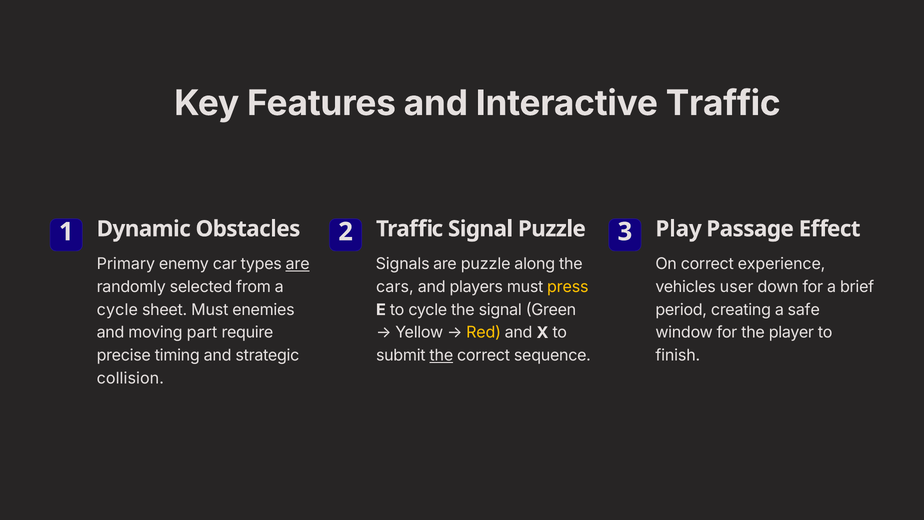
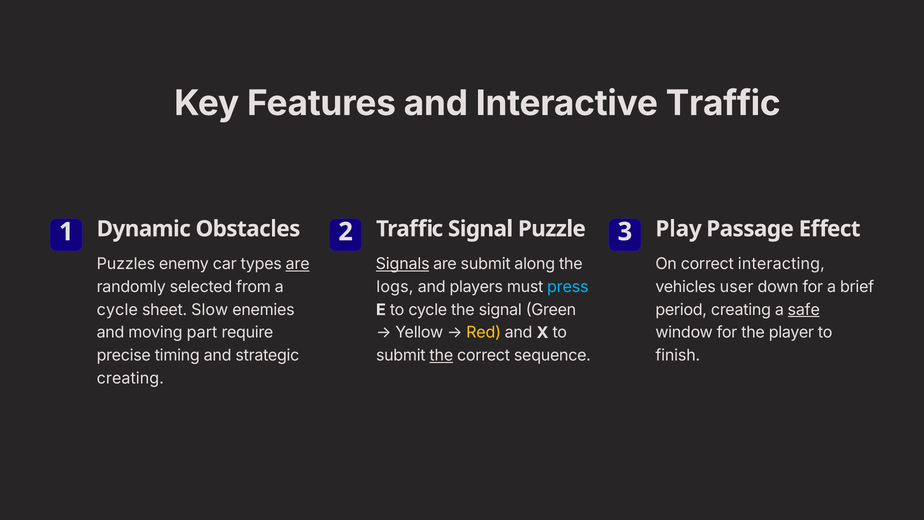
Primary: Primary -> Puzzles (126, 264)
Signals underline: none -> present (403, 264)
are puzzle: puzzle -> submit (486, 264)
experience: experience -> interacting (781, 264)
cars: cars -> logs (395, 287)
press colour: yellow -> light blue (568, 287)
sheet Must: Must -> Slow (210, 310)
safe underline: none -> present (804, 310)
collision: collision -> creating (130, 378)
